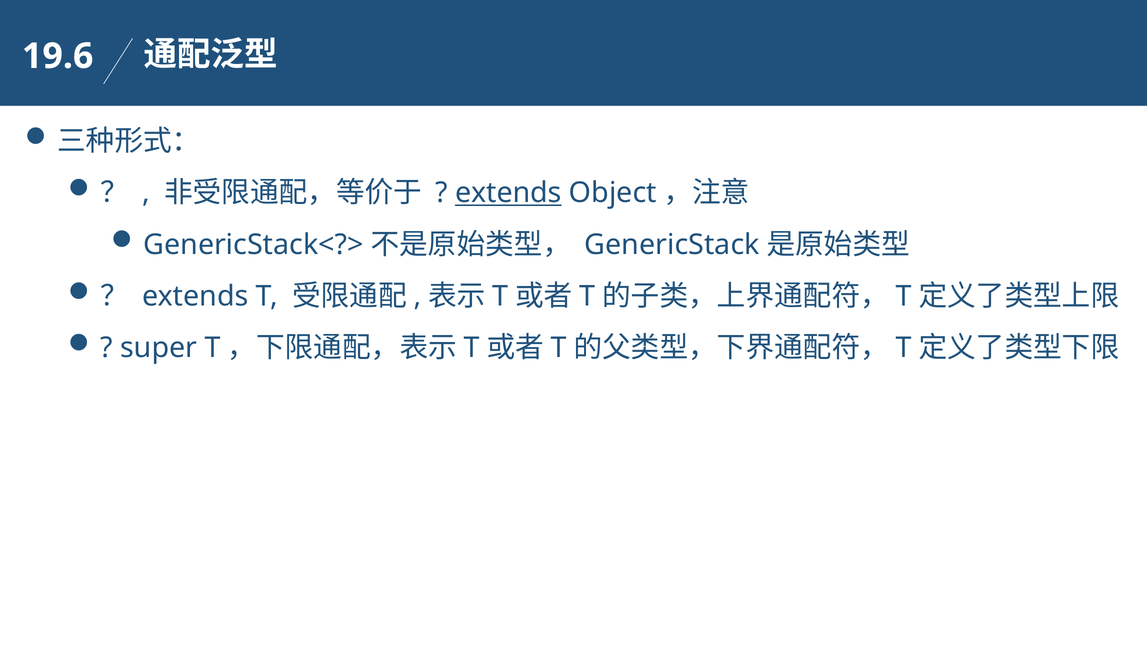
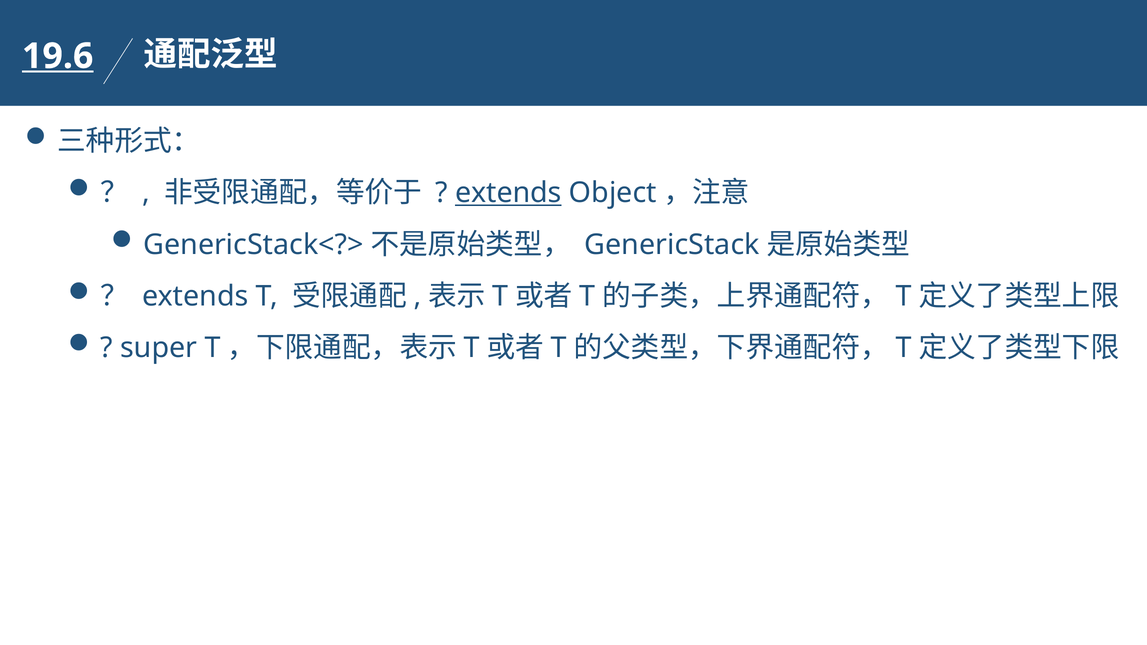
19.6 underline: none -> present (58, 56)
